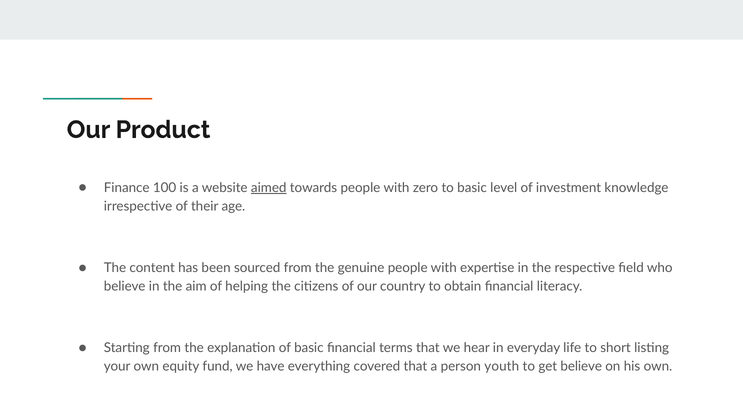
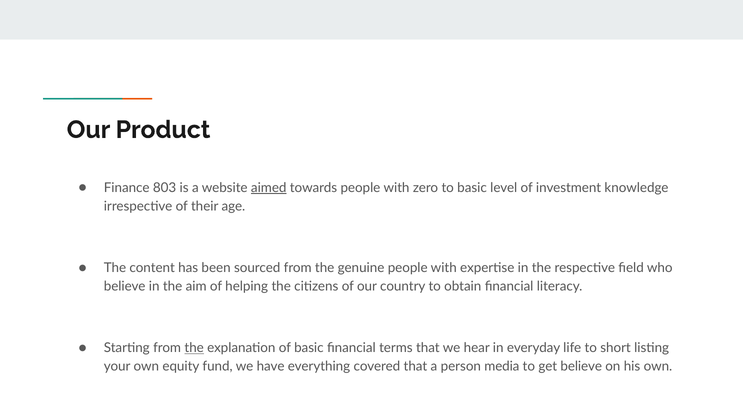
100: 100 -> 803 (165, 188)
the underline: none -> present (194, 348)
youth: youth -> media (502, 366)
